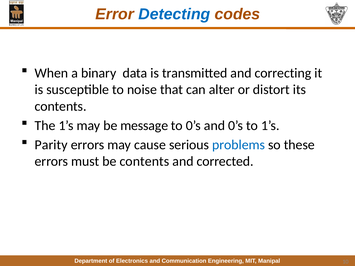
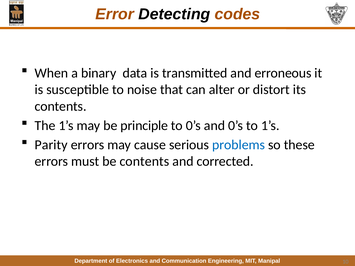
Detecting colour: blue -> black (174, 14)
correcting: correcting -> erroneous (283, 73)
message: message -> principle (144, 126)
